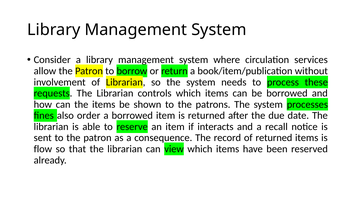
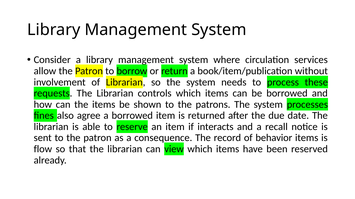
order: order -> agree (89, 116)
of returned: returned -> behavior (274, 138)
